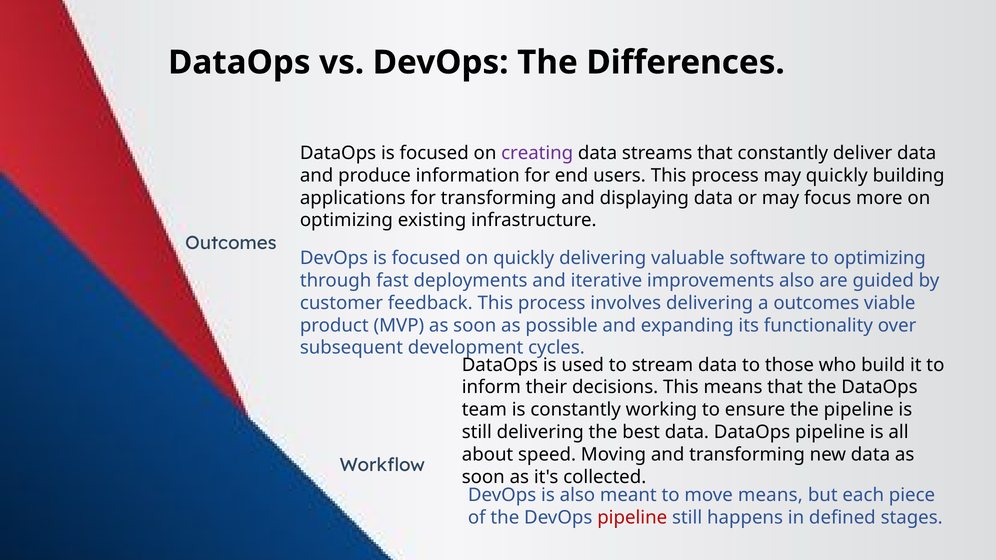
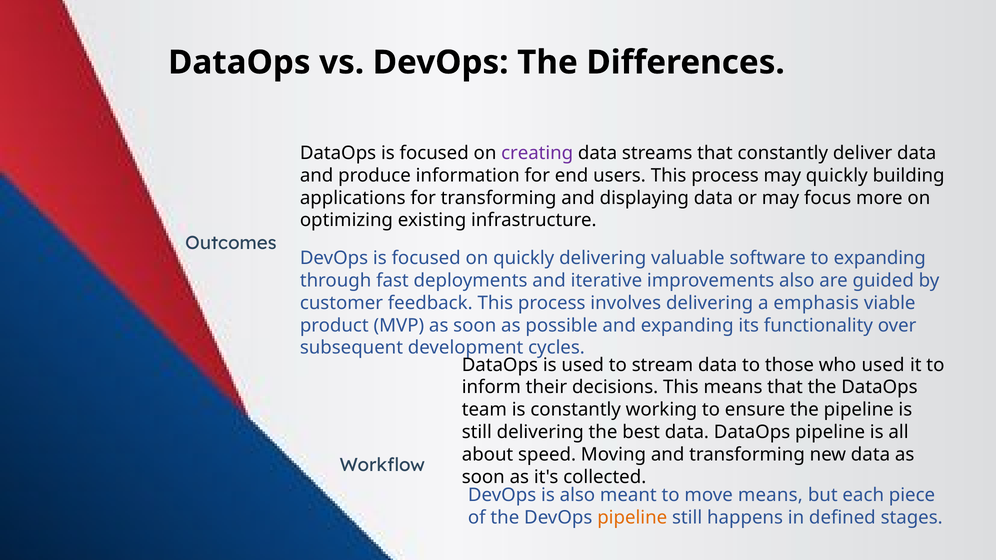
to optimizing: optimizing -> expanding (880, 258)
a outcomes: outcomes -> emphasis (816, 303)
who build: build -> used (883, 365)
pipeline colour: red -> orange (632, 518)
